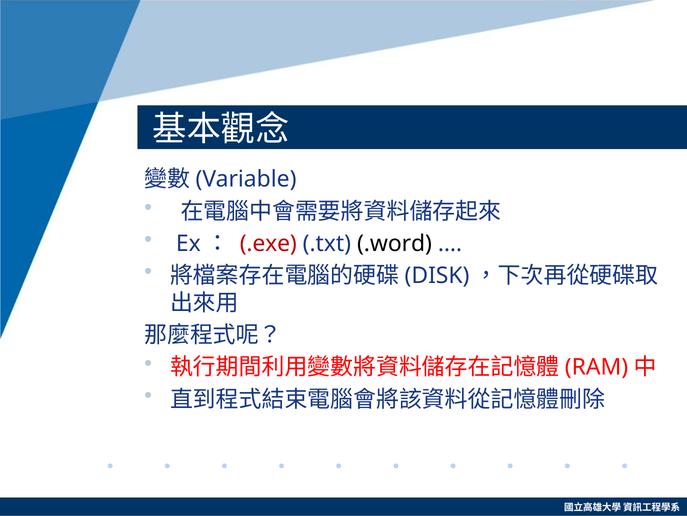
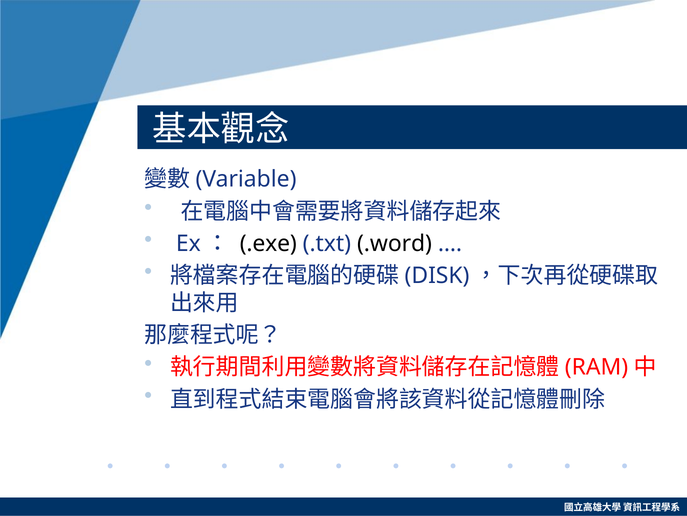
.exe colour: red -> black (268, 243)
